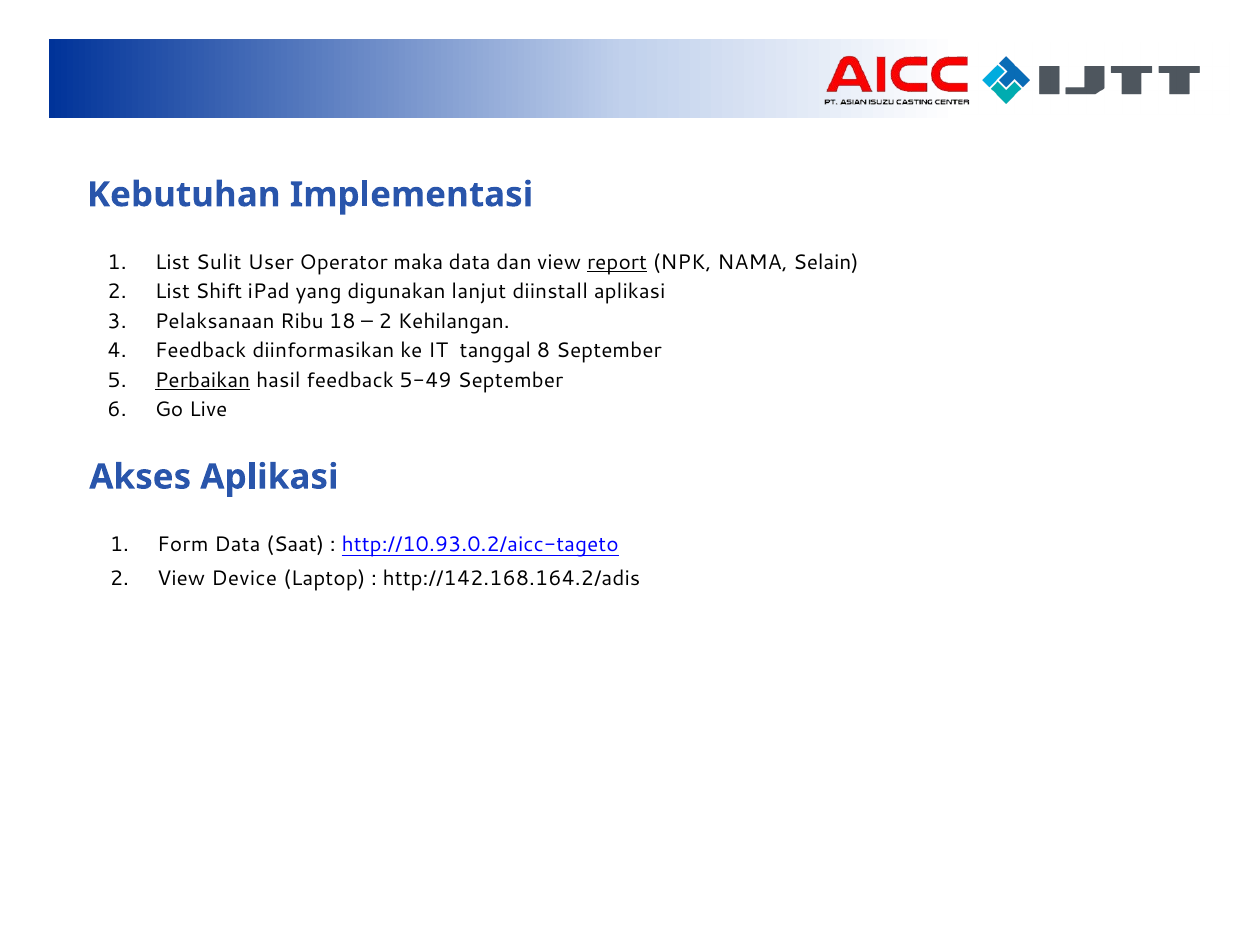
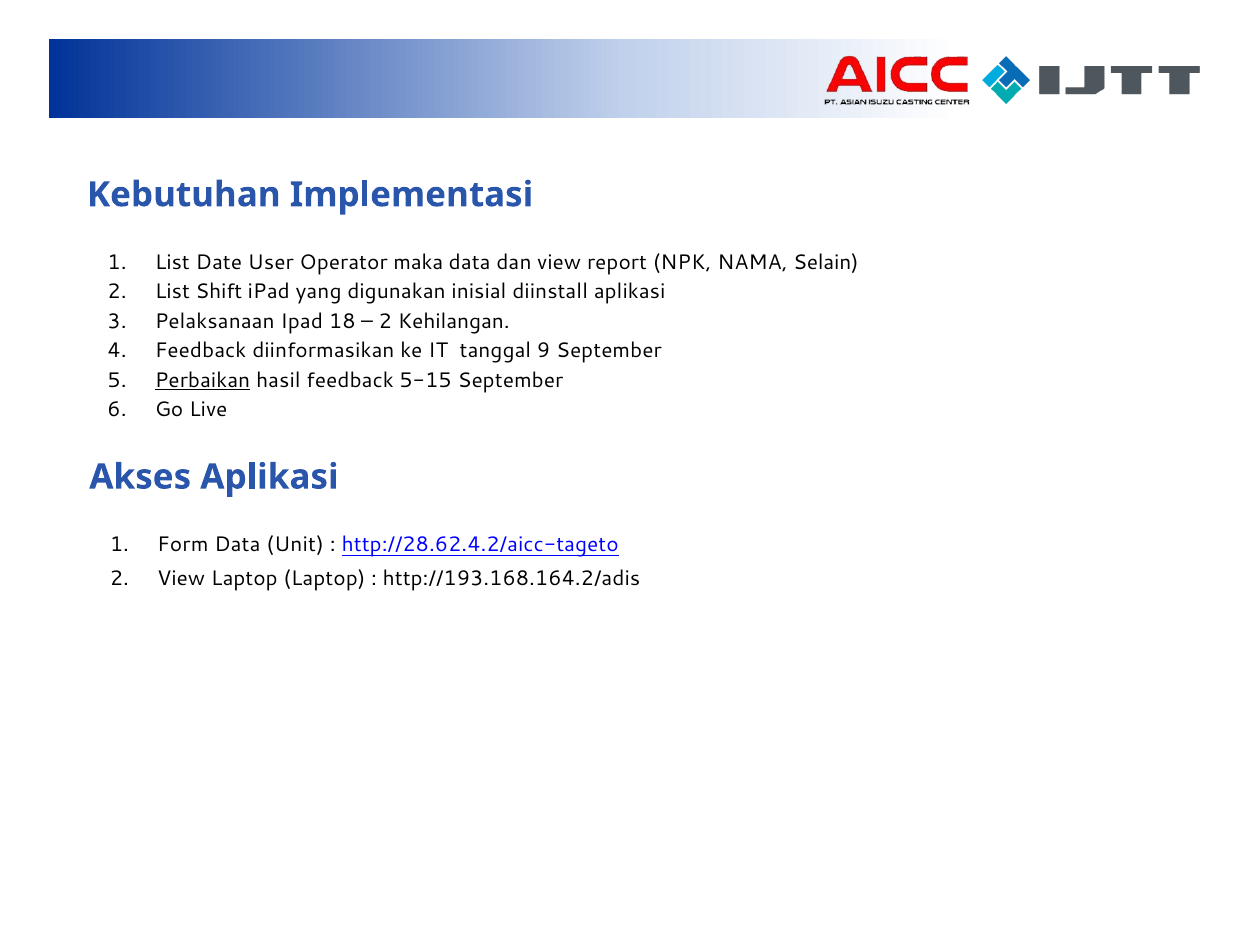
Sulit: Sulit -> Date (219, 263)
report underline: present -> none (617, 263)
lanjut: lanjut -> inisial (479, 292)
Pelaksanaan Ribu: Ribu -> Ipad (302, 321)
8: 8 -> 9 (544, 351)
5-49: 5-49 -> 5-15 (426, 380)
Saat: Saat -> Unit (295, 545)
http://10.93.0.2/aicc-tageto: http://10.93.0.2/aicc-tageto -> http://28.62.4.2/aicc-tageto (480, 545)
View Device: Device -> Laptop (244, 579)
http://142.168.164.2/adis: http://142.168.164.2/adis -> http://193.168.164.2/adis (511, 579)
